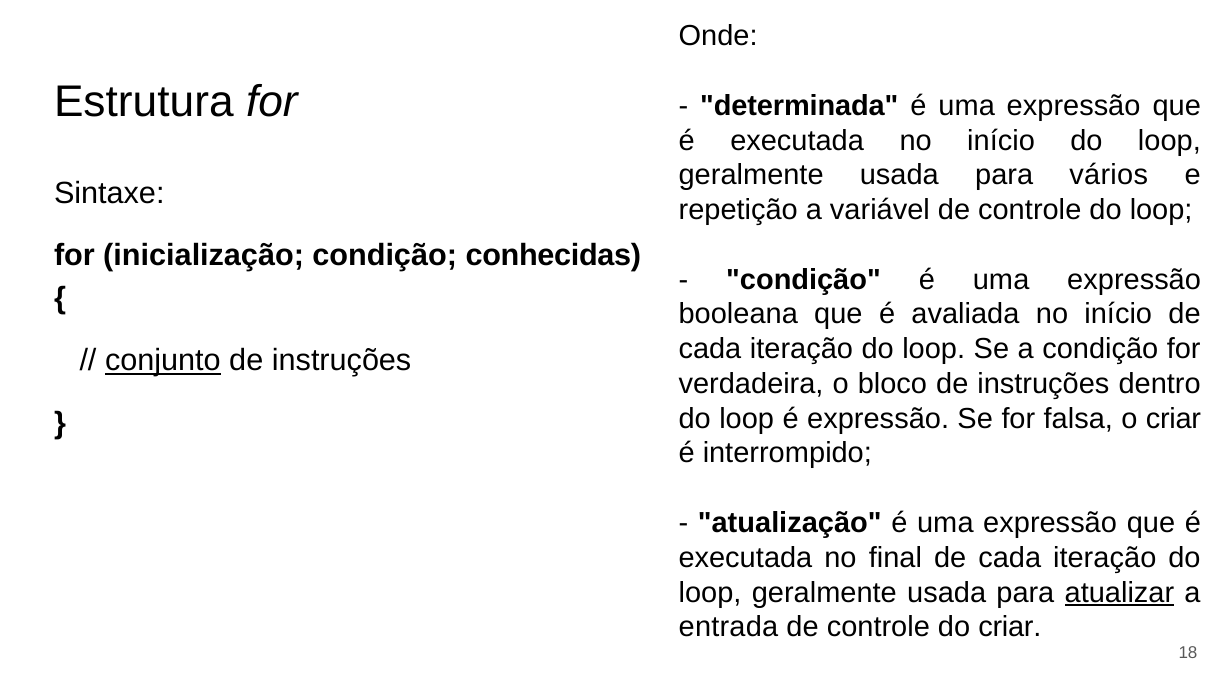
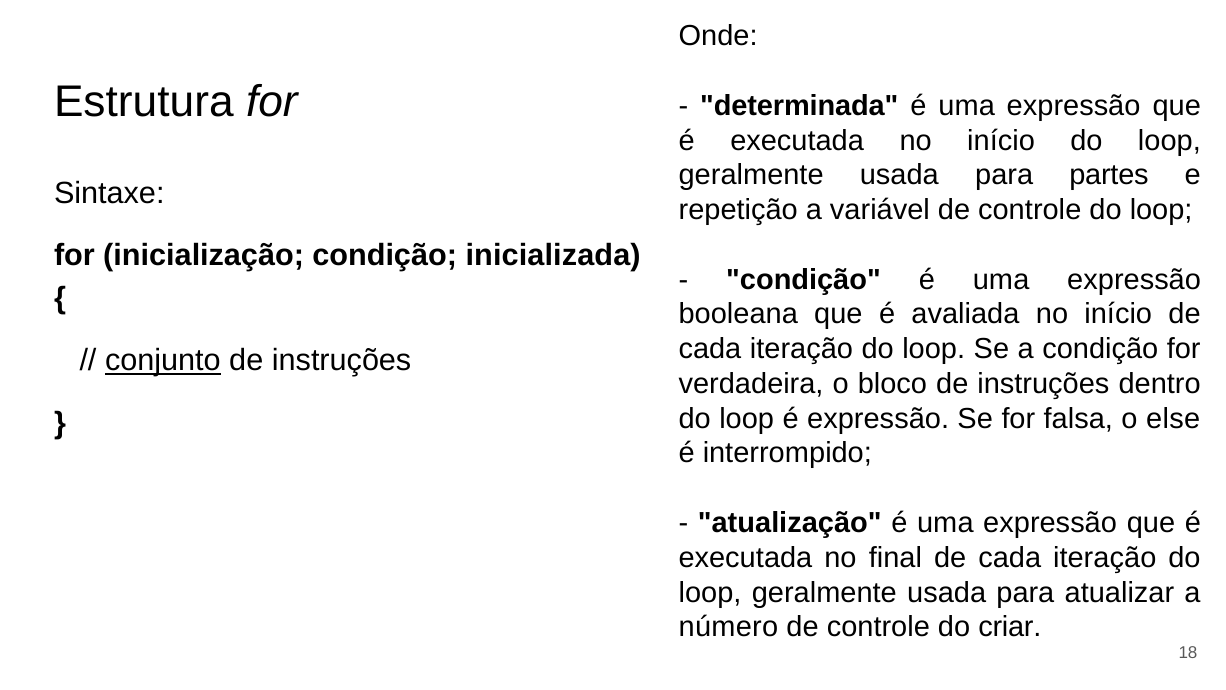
vários: vários -> partes (1109, 175)
conhecidas: conhecidas -> inicializada (553, 256)
o criar: criar -> else (1173, 418)
atualizar underline: present -> none (1119, 592)
entrada: entrada -> número (728, 627)
